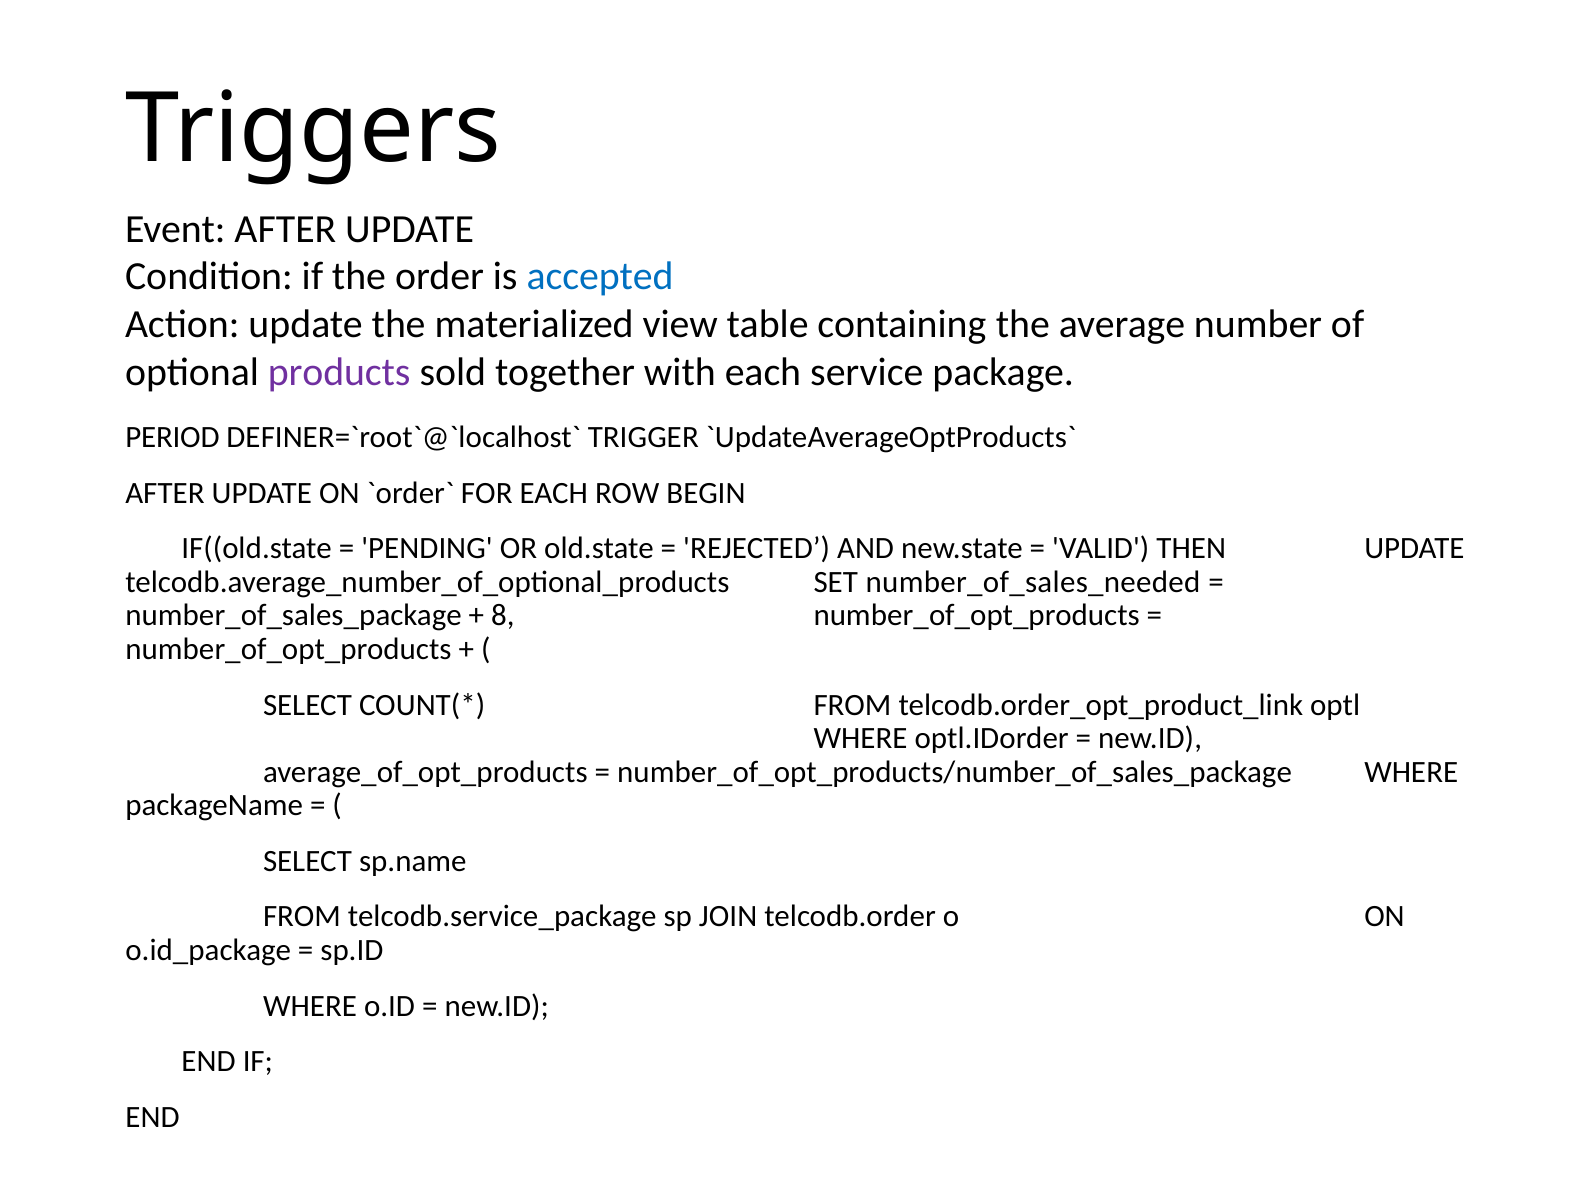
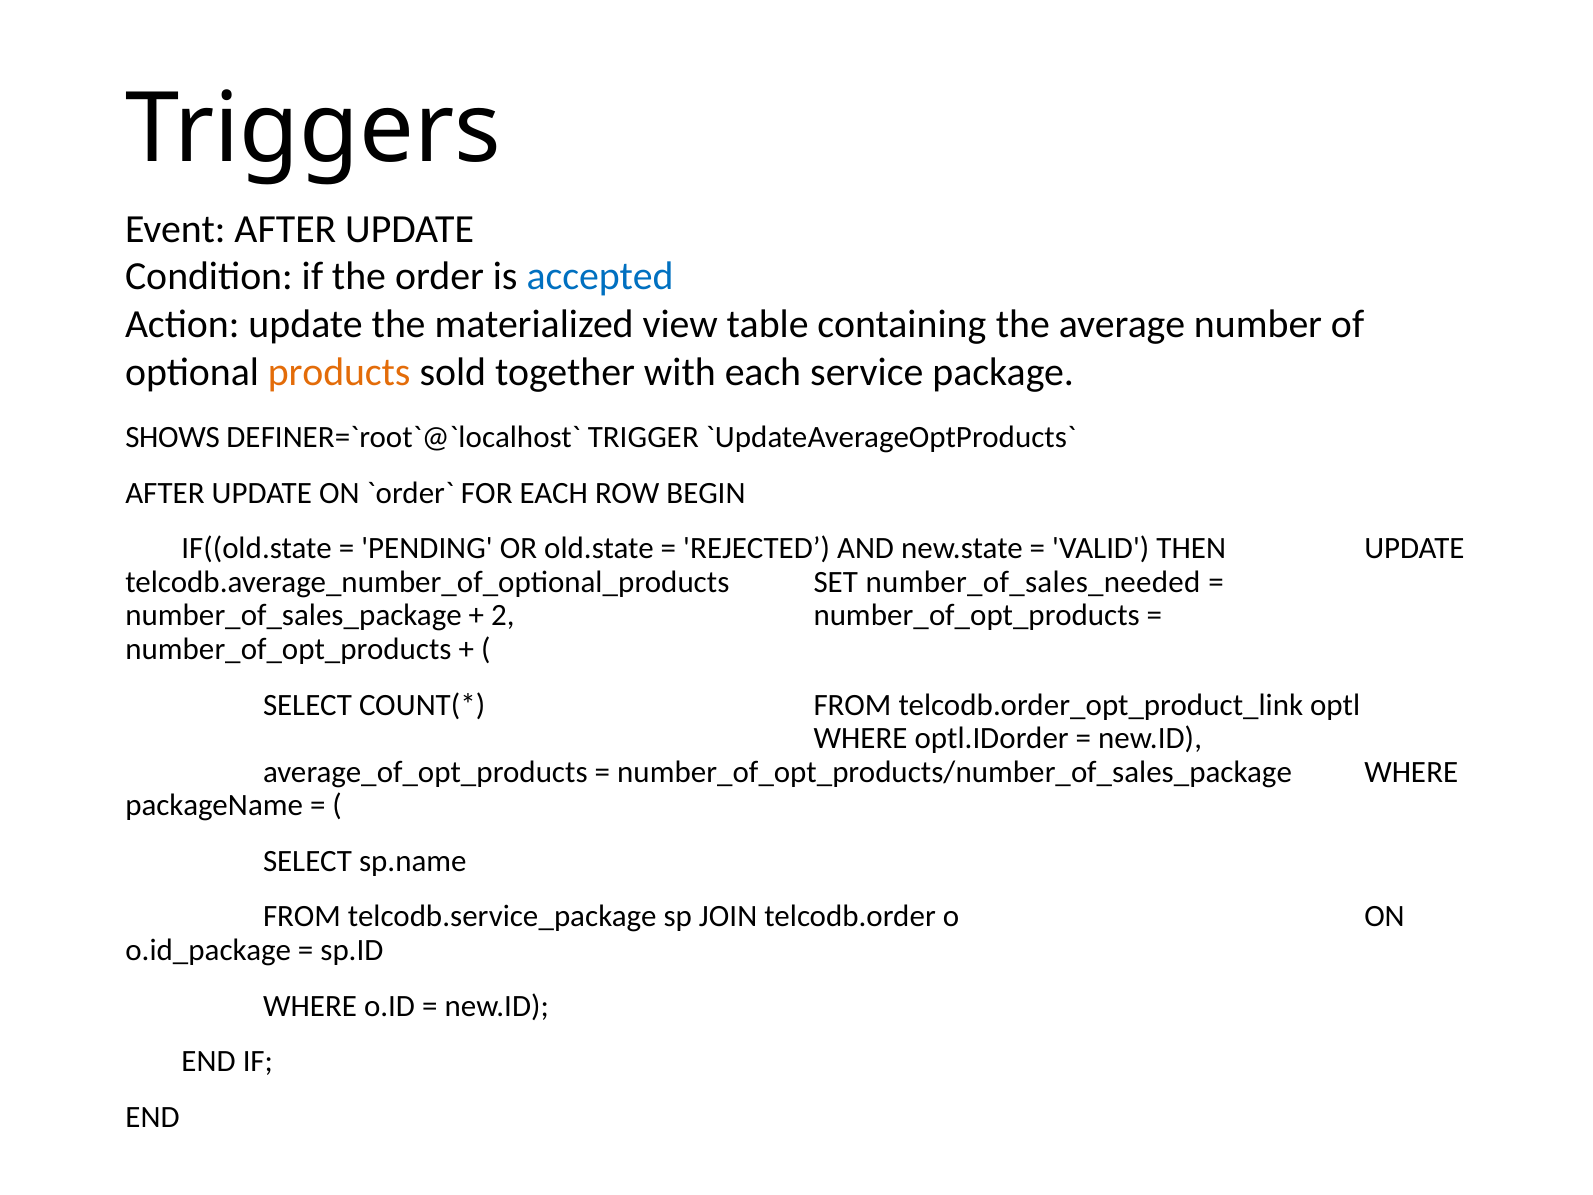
products colour: purple -> orange (339, 372)
PERIOD: PERIOD -> SHOWS (173, 437)
8: 8 -> 2 (503, 616)
